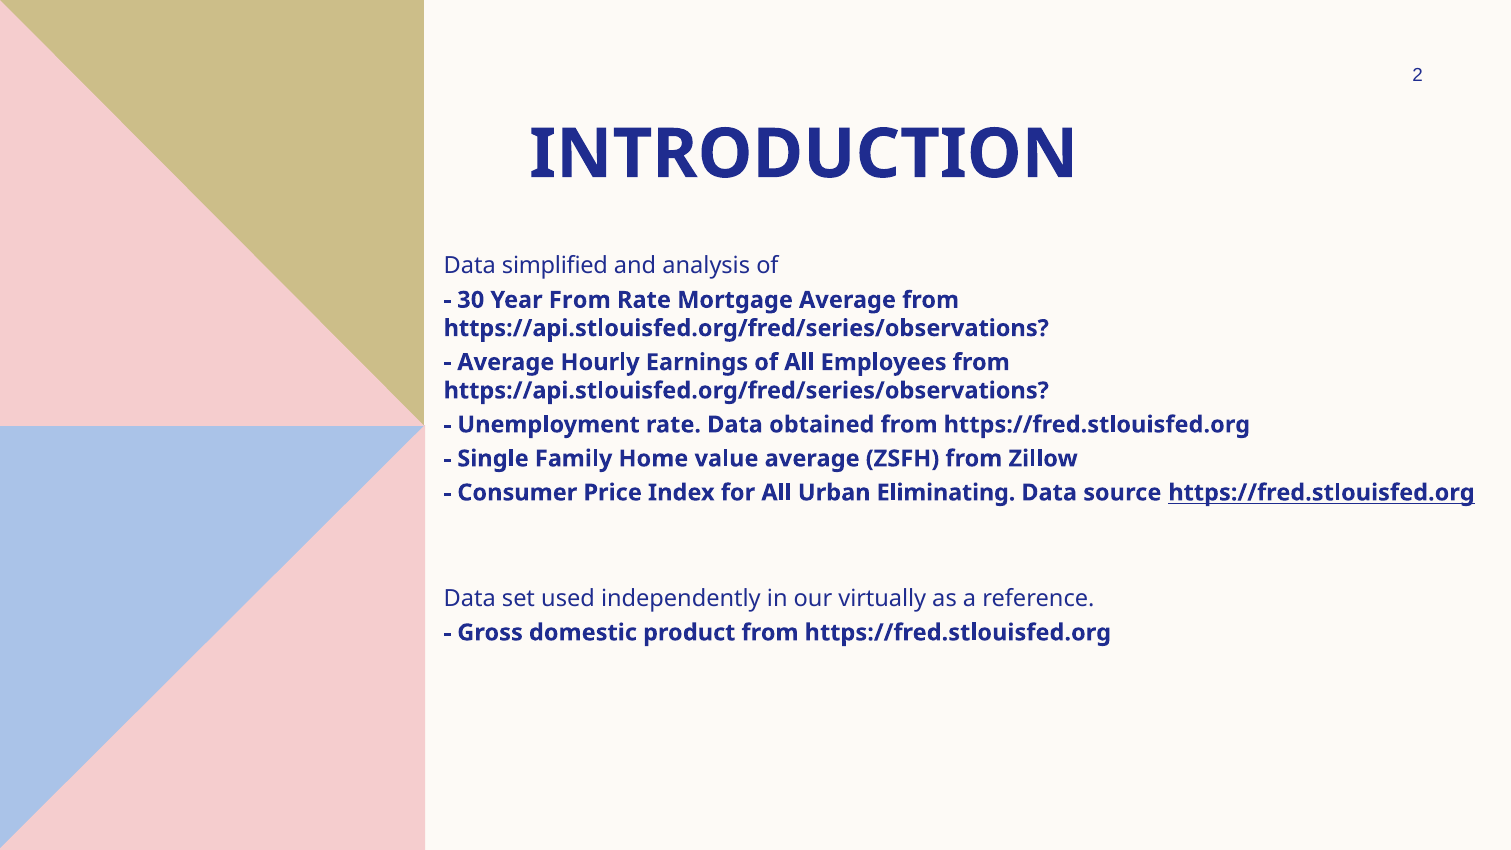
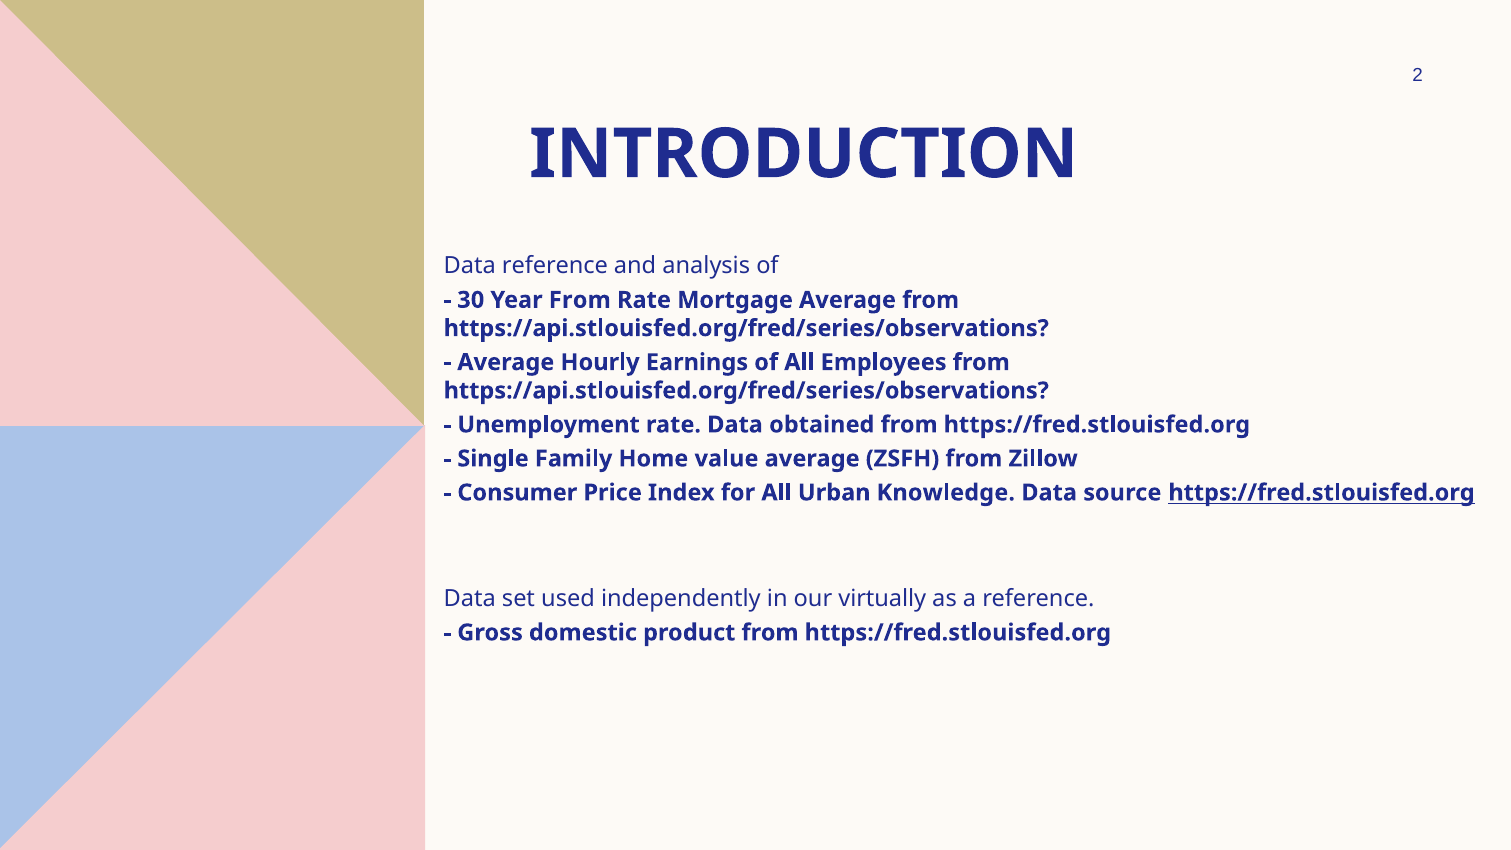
Data simplified: simplified -> reference (555, 266)
Eliminating: Eliminating -> Knowledge (946, 493)
